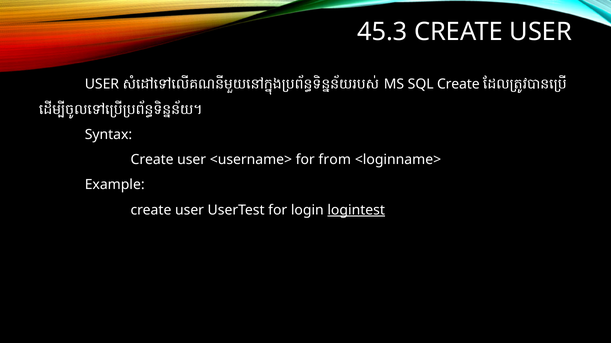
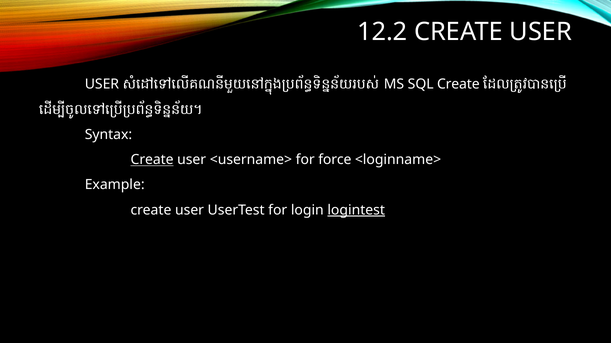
45.3: 45.3 -> 12.2 (382, 32)
Create underline: none -> present (152, 160)
from: from -> force (335, 160)
